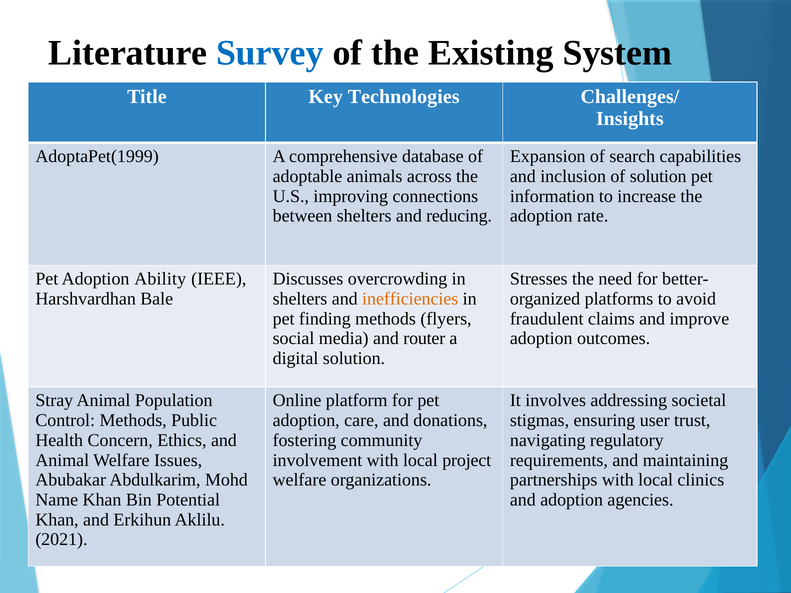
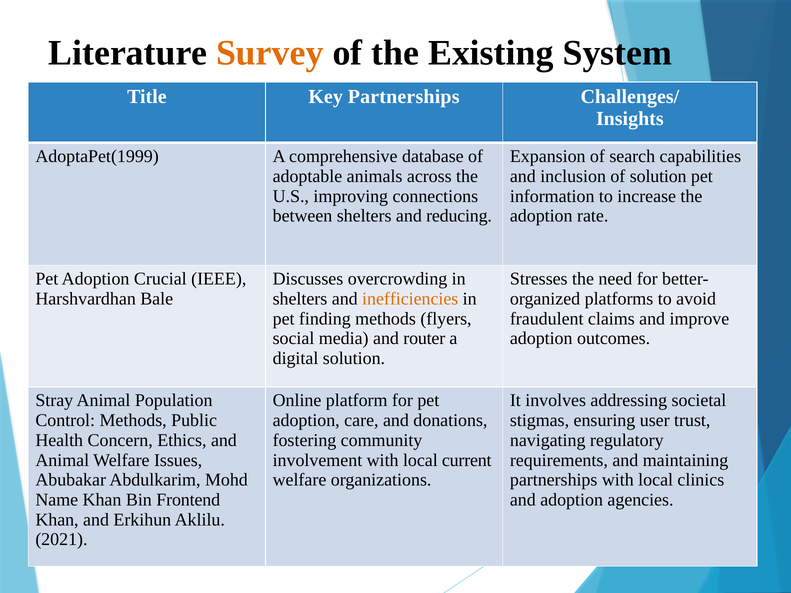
Survey colour: blue -> orange (270, 53)
Key Technologies: Technologies -> Partnerships (404, 97)
Ability: Ability -> Crucial (160, 279)
project: project -> current (467, 460)
Potential: Potential -> Frontend (188, 500)
